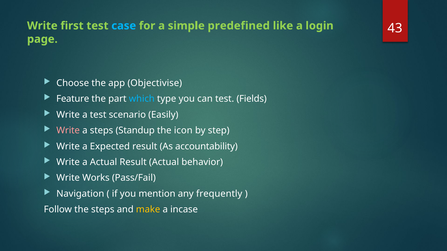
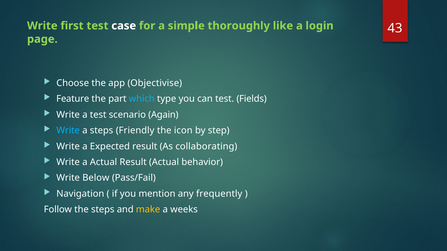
case colour: light blue -> white (124, 26)
predefined: predefined -> thoroughly (239, 26)
Easily: Easily -> Again (163, 115)
Write colour: pink -> light blue (68, 131)
Standup: Standup -> Friendly (135, 131)
accountability: accountability -> collaborating (206, 147)
Works: Works -> Below (96, 178)
incase: incase -> weeks (184, 210)
